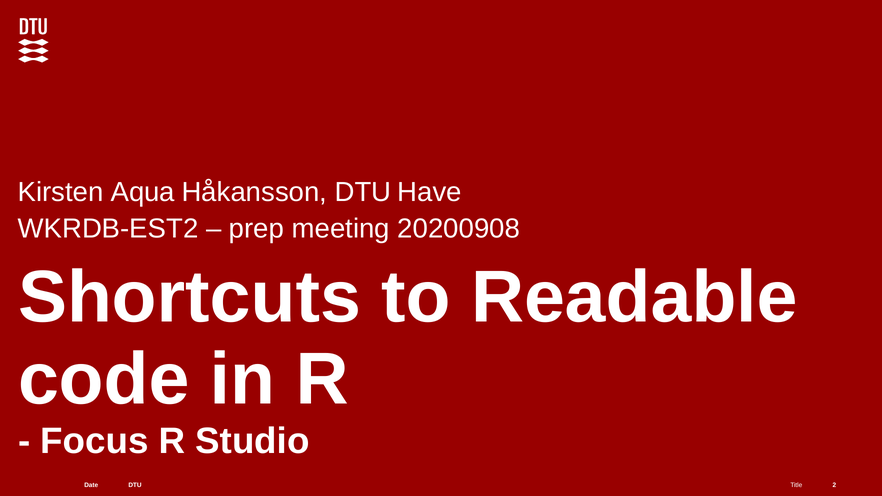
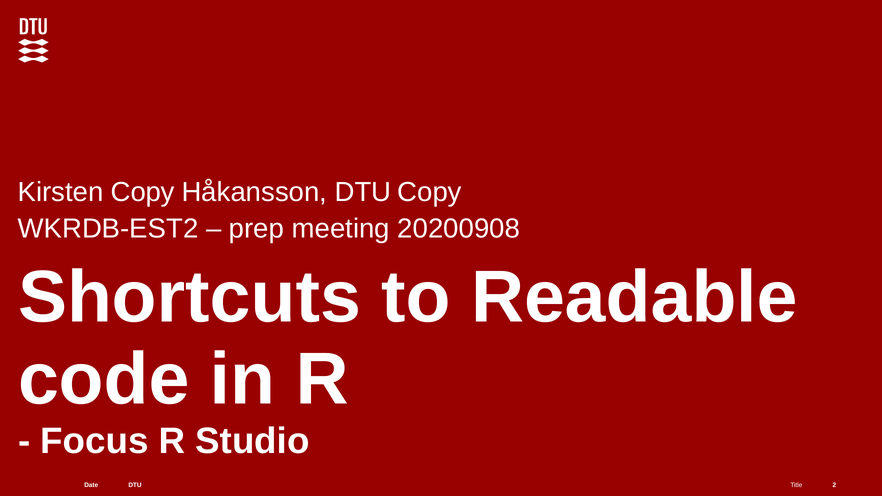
Kirsten Aqua: Aqua -> Copy (143, 192)
DTU Have: Have -> Copy (430, 192)
